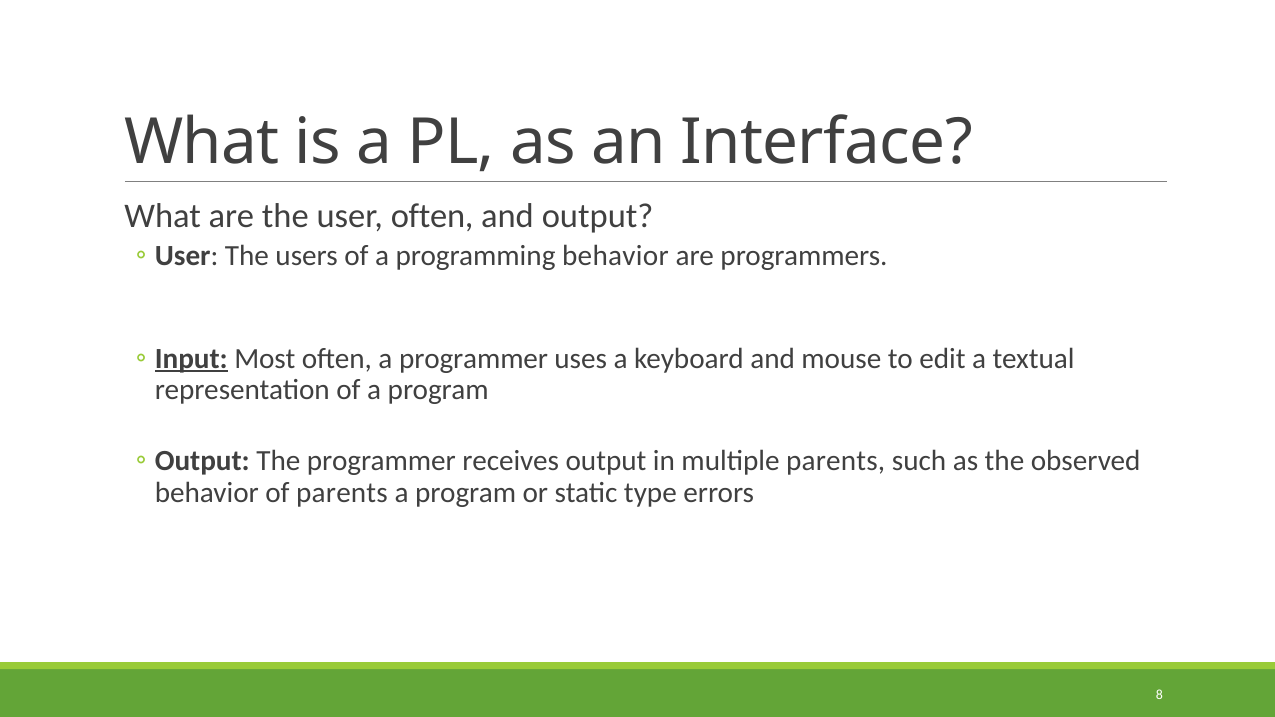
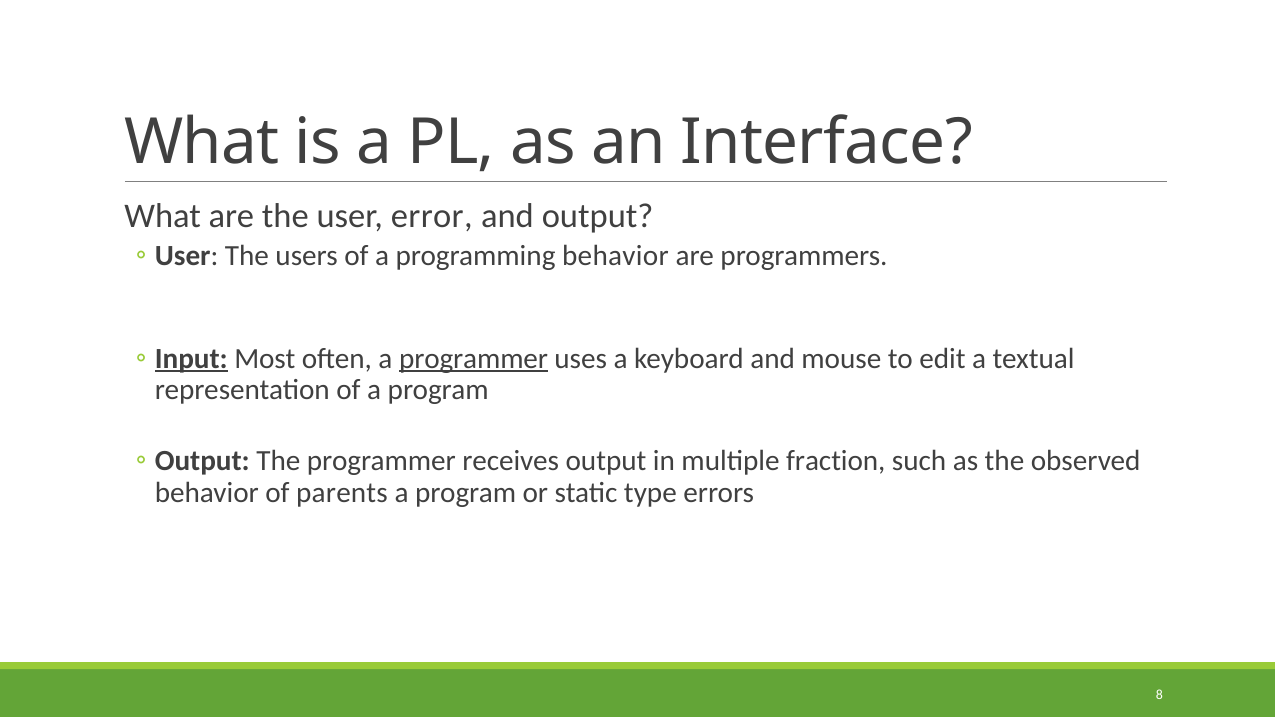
user often: often -> error (432, 216)
programmer underline: none -> present (474, 359)
multiple parents: parents -> fraction (836, 461)
